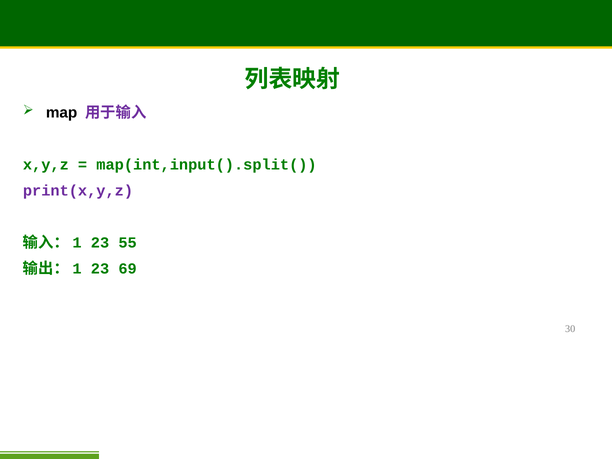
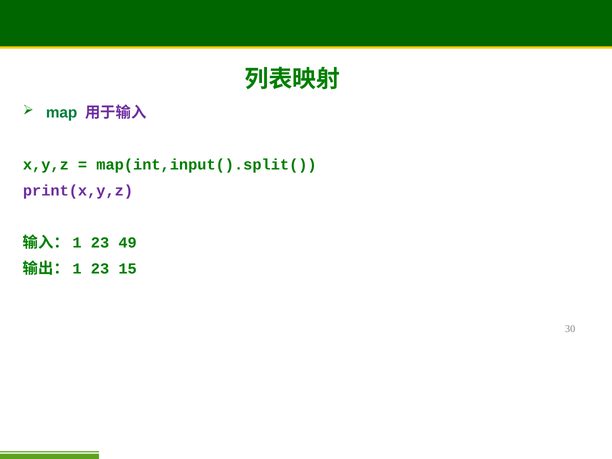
map colour: black -> green (62, 113)
55: 55 -> 49 (128, 243)
69: 69 -> 15 (128, 269)
